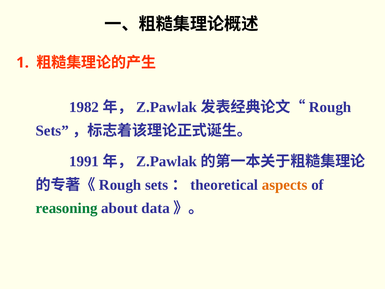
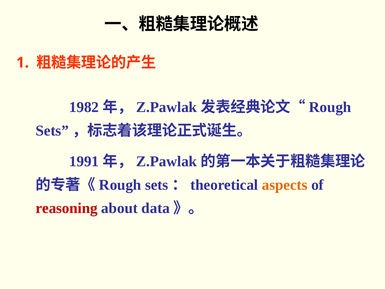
reasoning colour: green -> red (67, 208)
